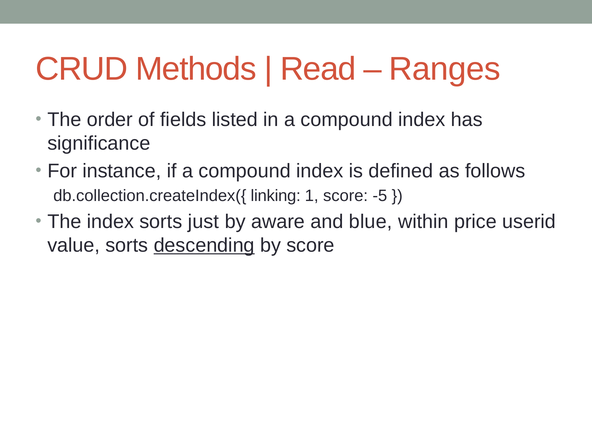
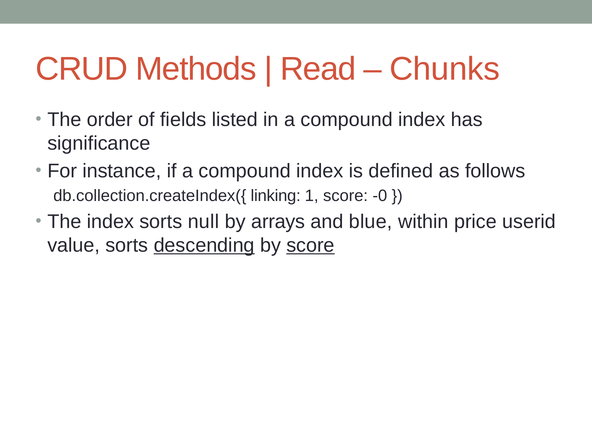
Ranges: Ranges -> Chunks (445, 69)
-5: -5 -> -0 (380, 196)
just: just -> null (203, 222)
aware: aware -> arrays (278, 222)
score underline: none -> present (310, 245)
